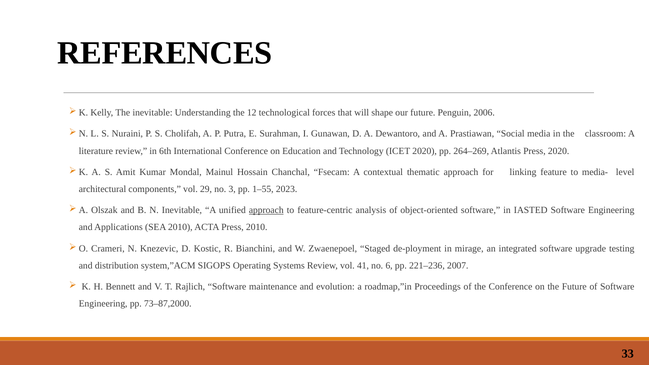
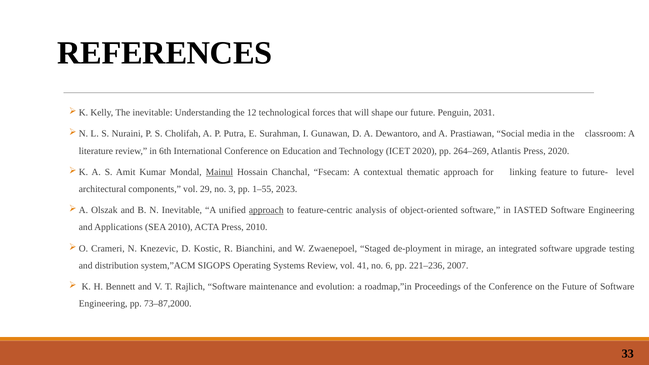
2006: 2006 -> 2031 (484, 113)
Mainul underline: none -> present (219, 172)
media-: media- -> future- (595, 172)
